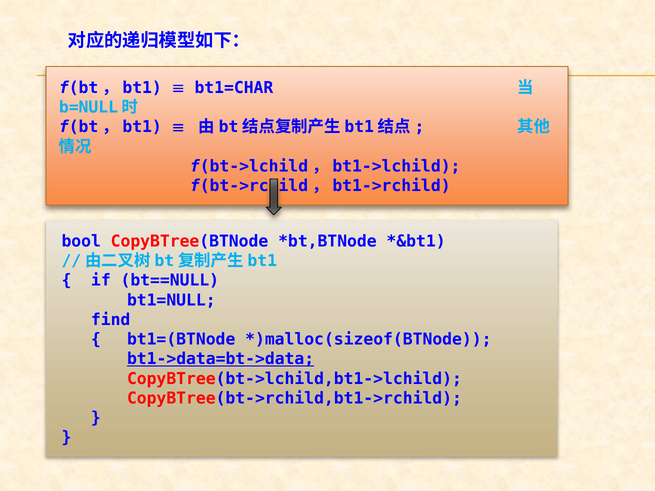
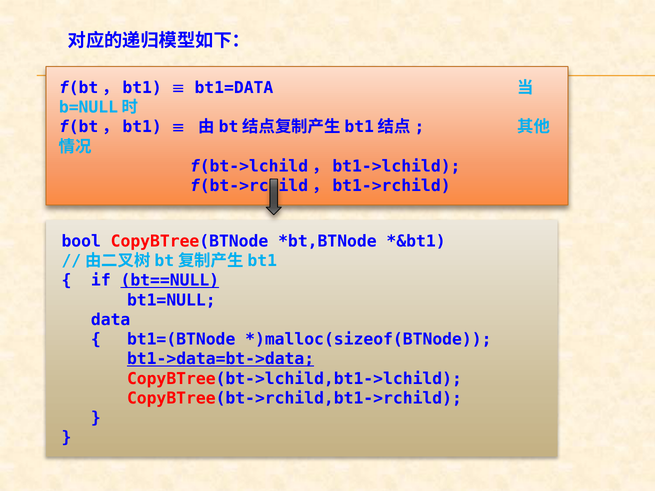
bt1=CHAR: bt1=CHAR -> bt1=DATA (234, 88)
bt==NULL underline: none -> present (170, 281)
find: find -> data (111, 320)
